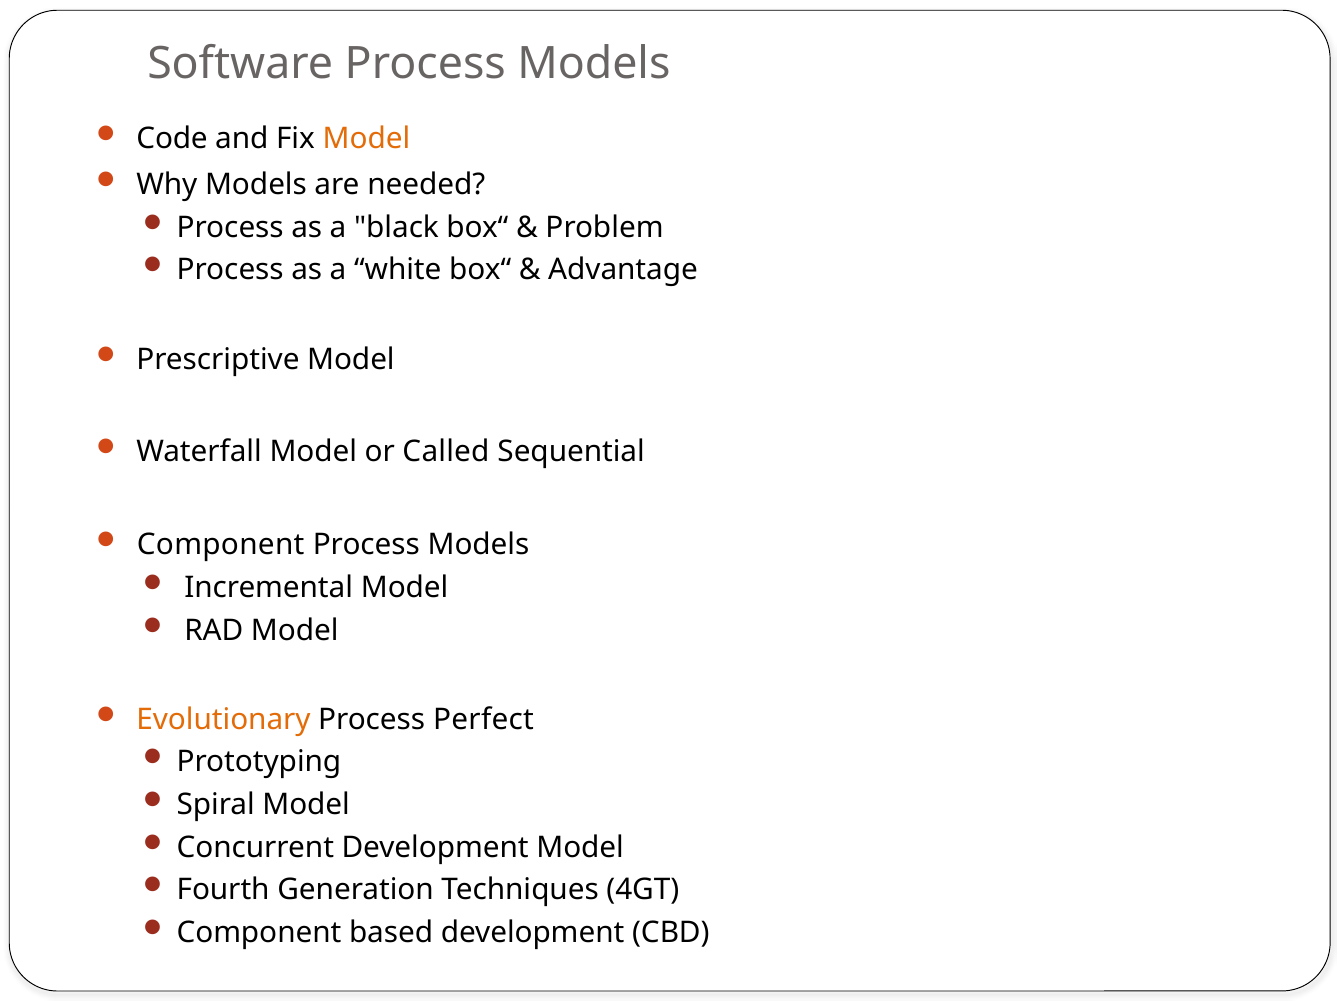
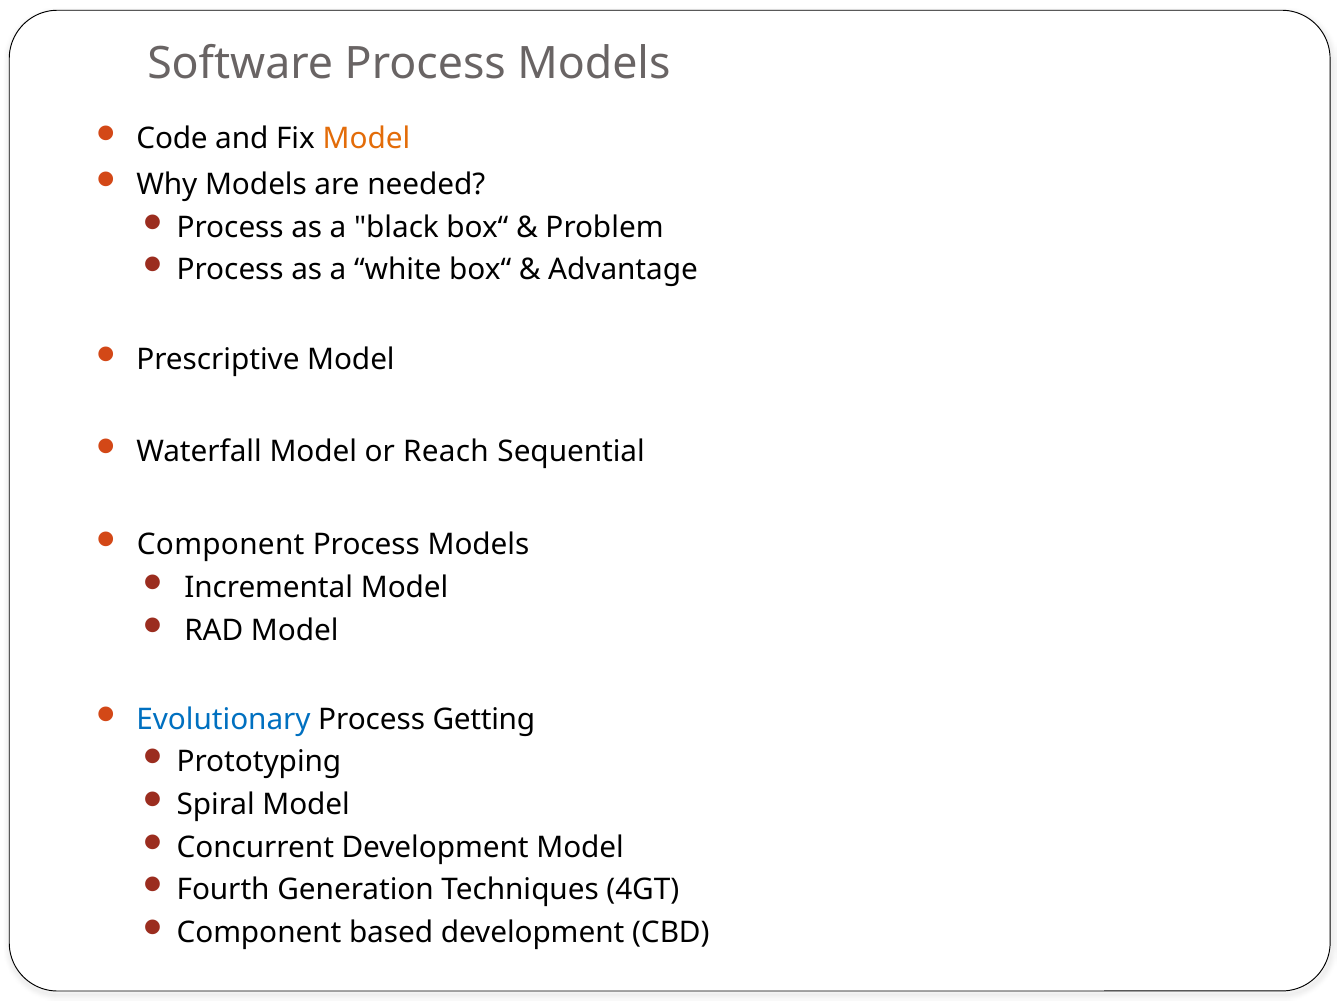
Called: Called -> Reach (446, 452)
Evolutionary colour: orange -> blue (224, 719)
Perfect: Perfect -> Getting (484, 719)
